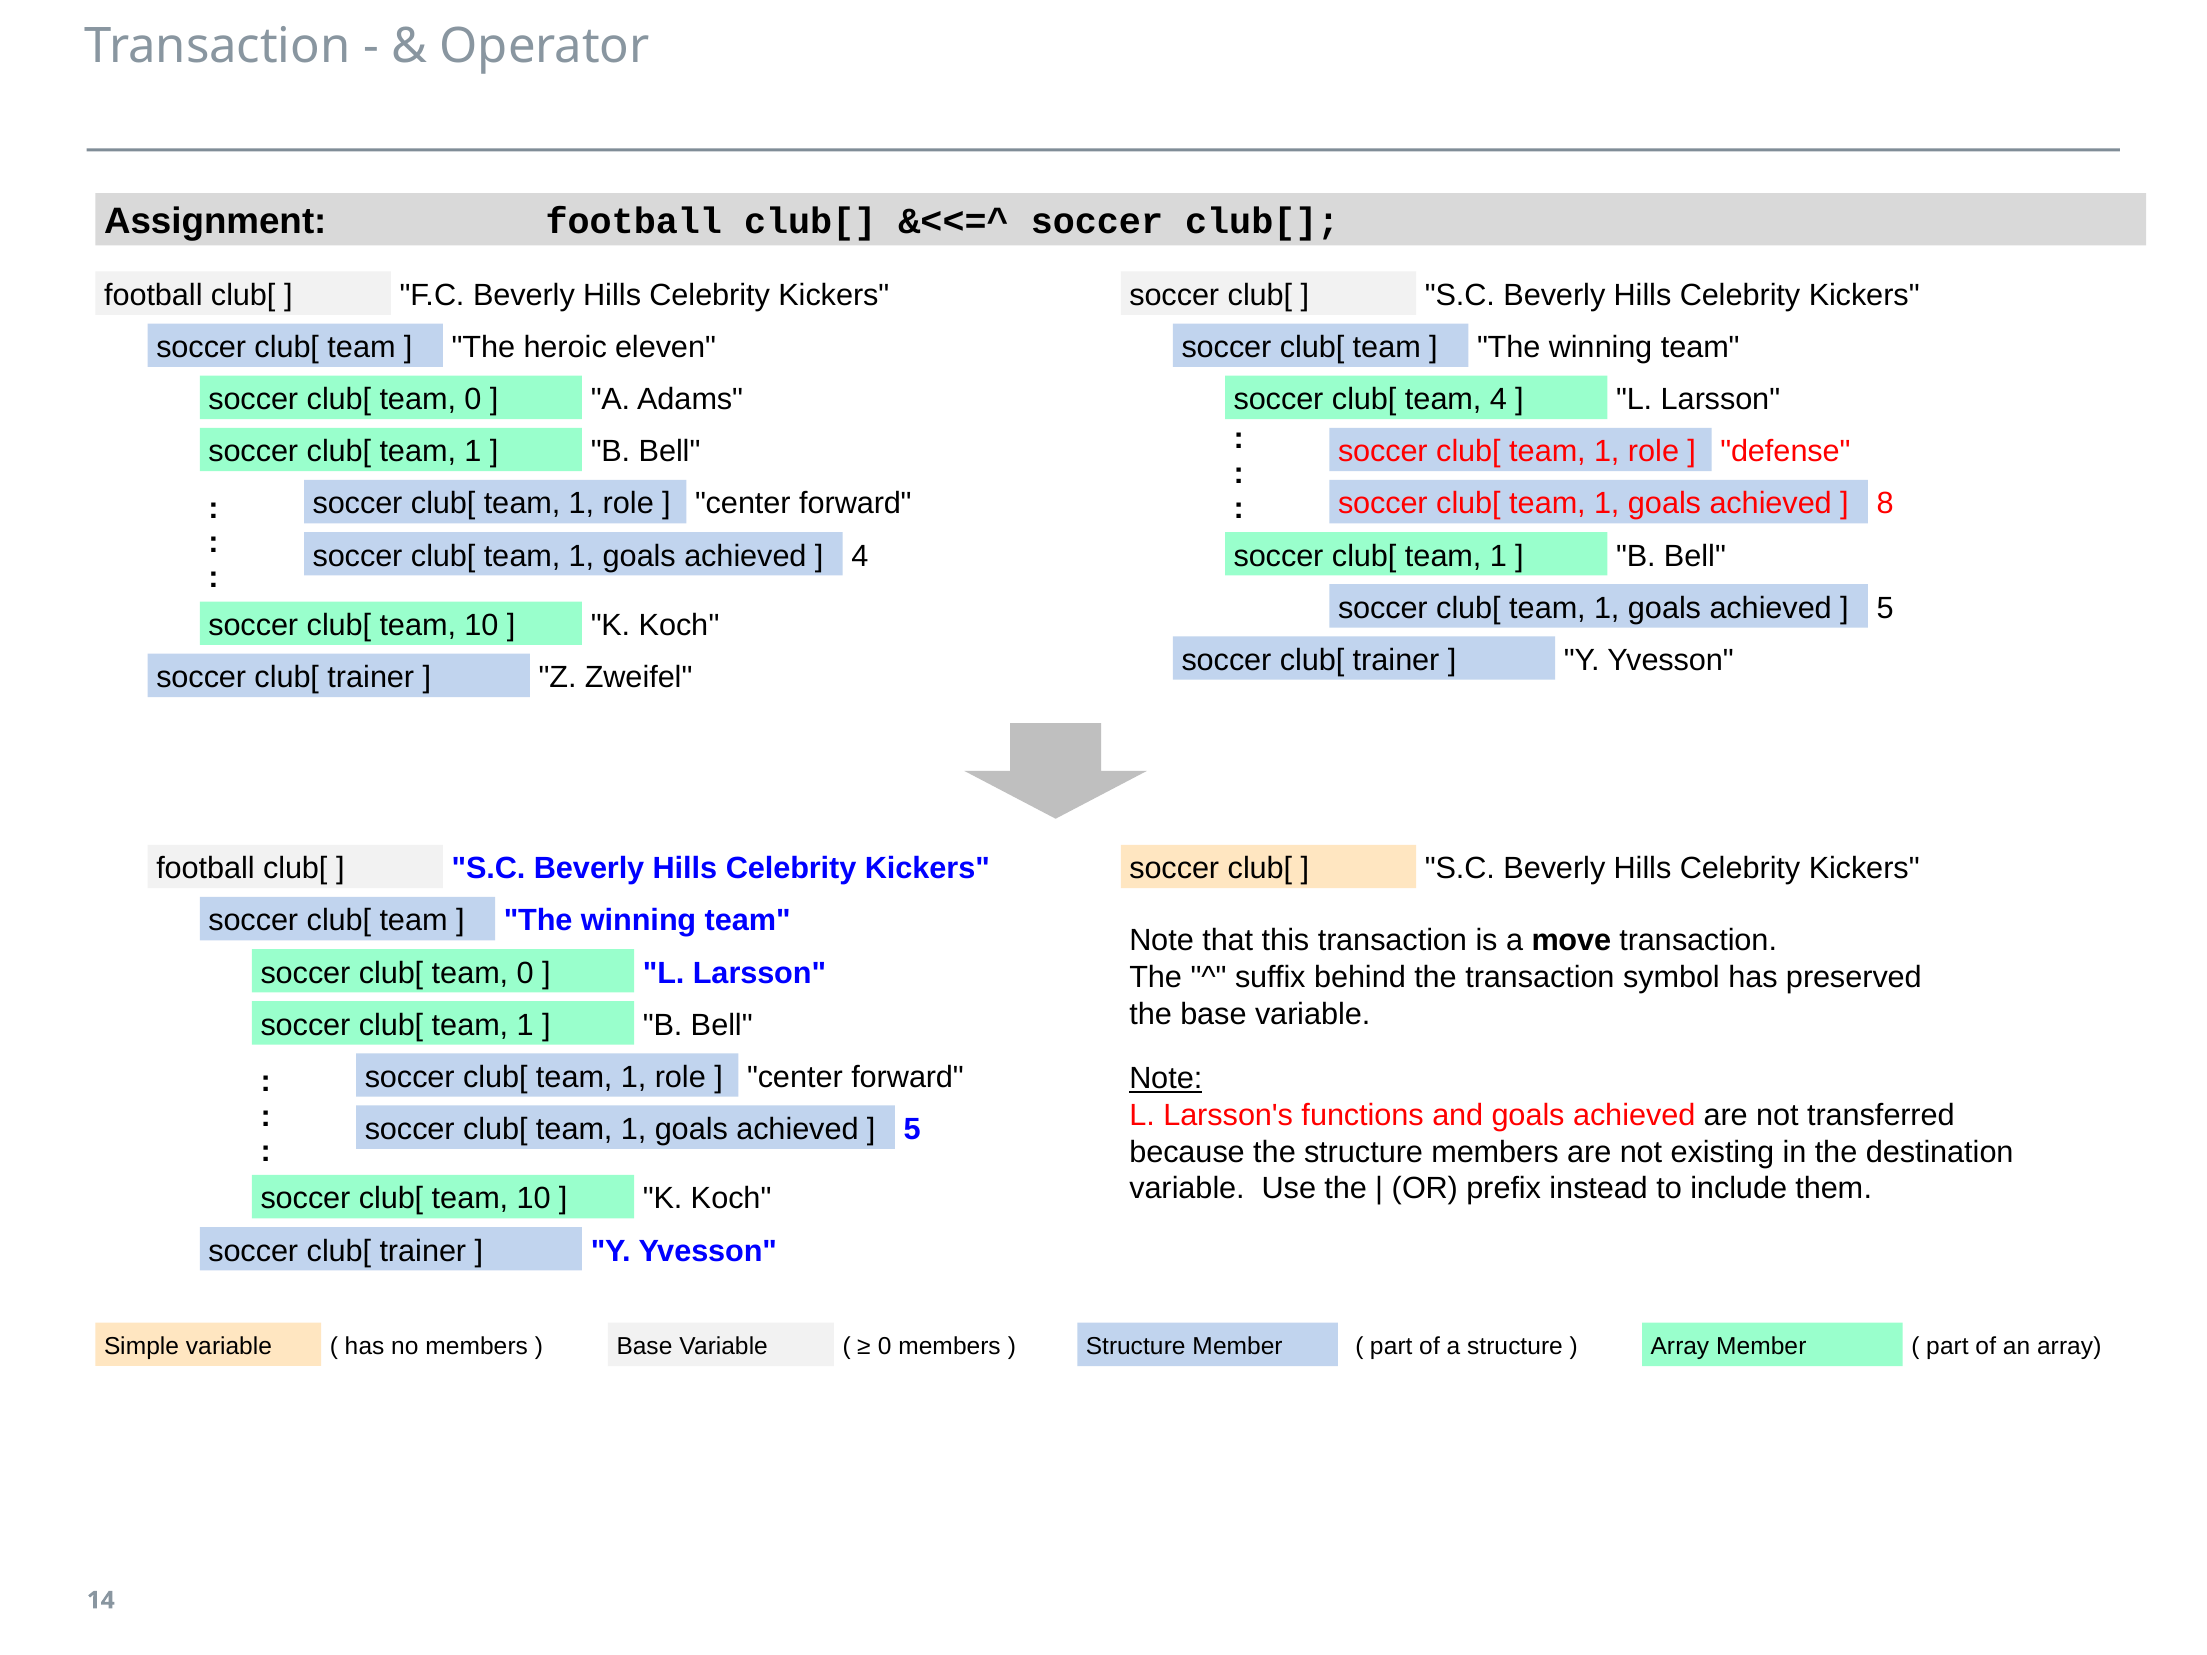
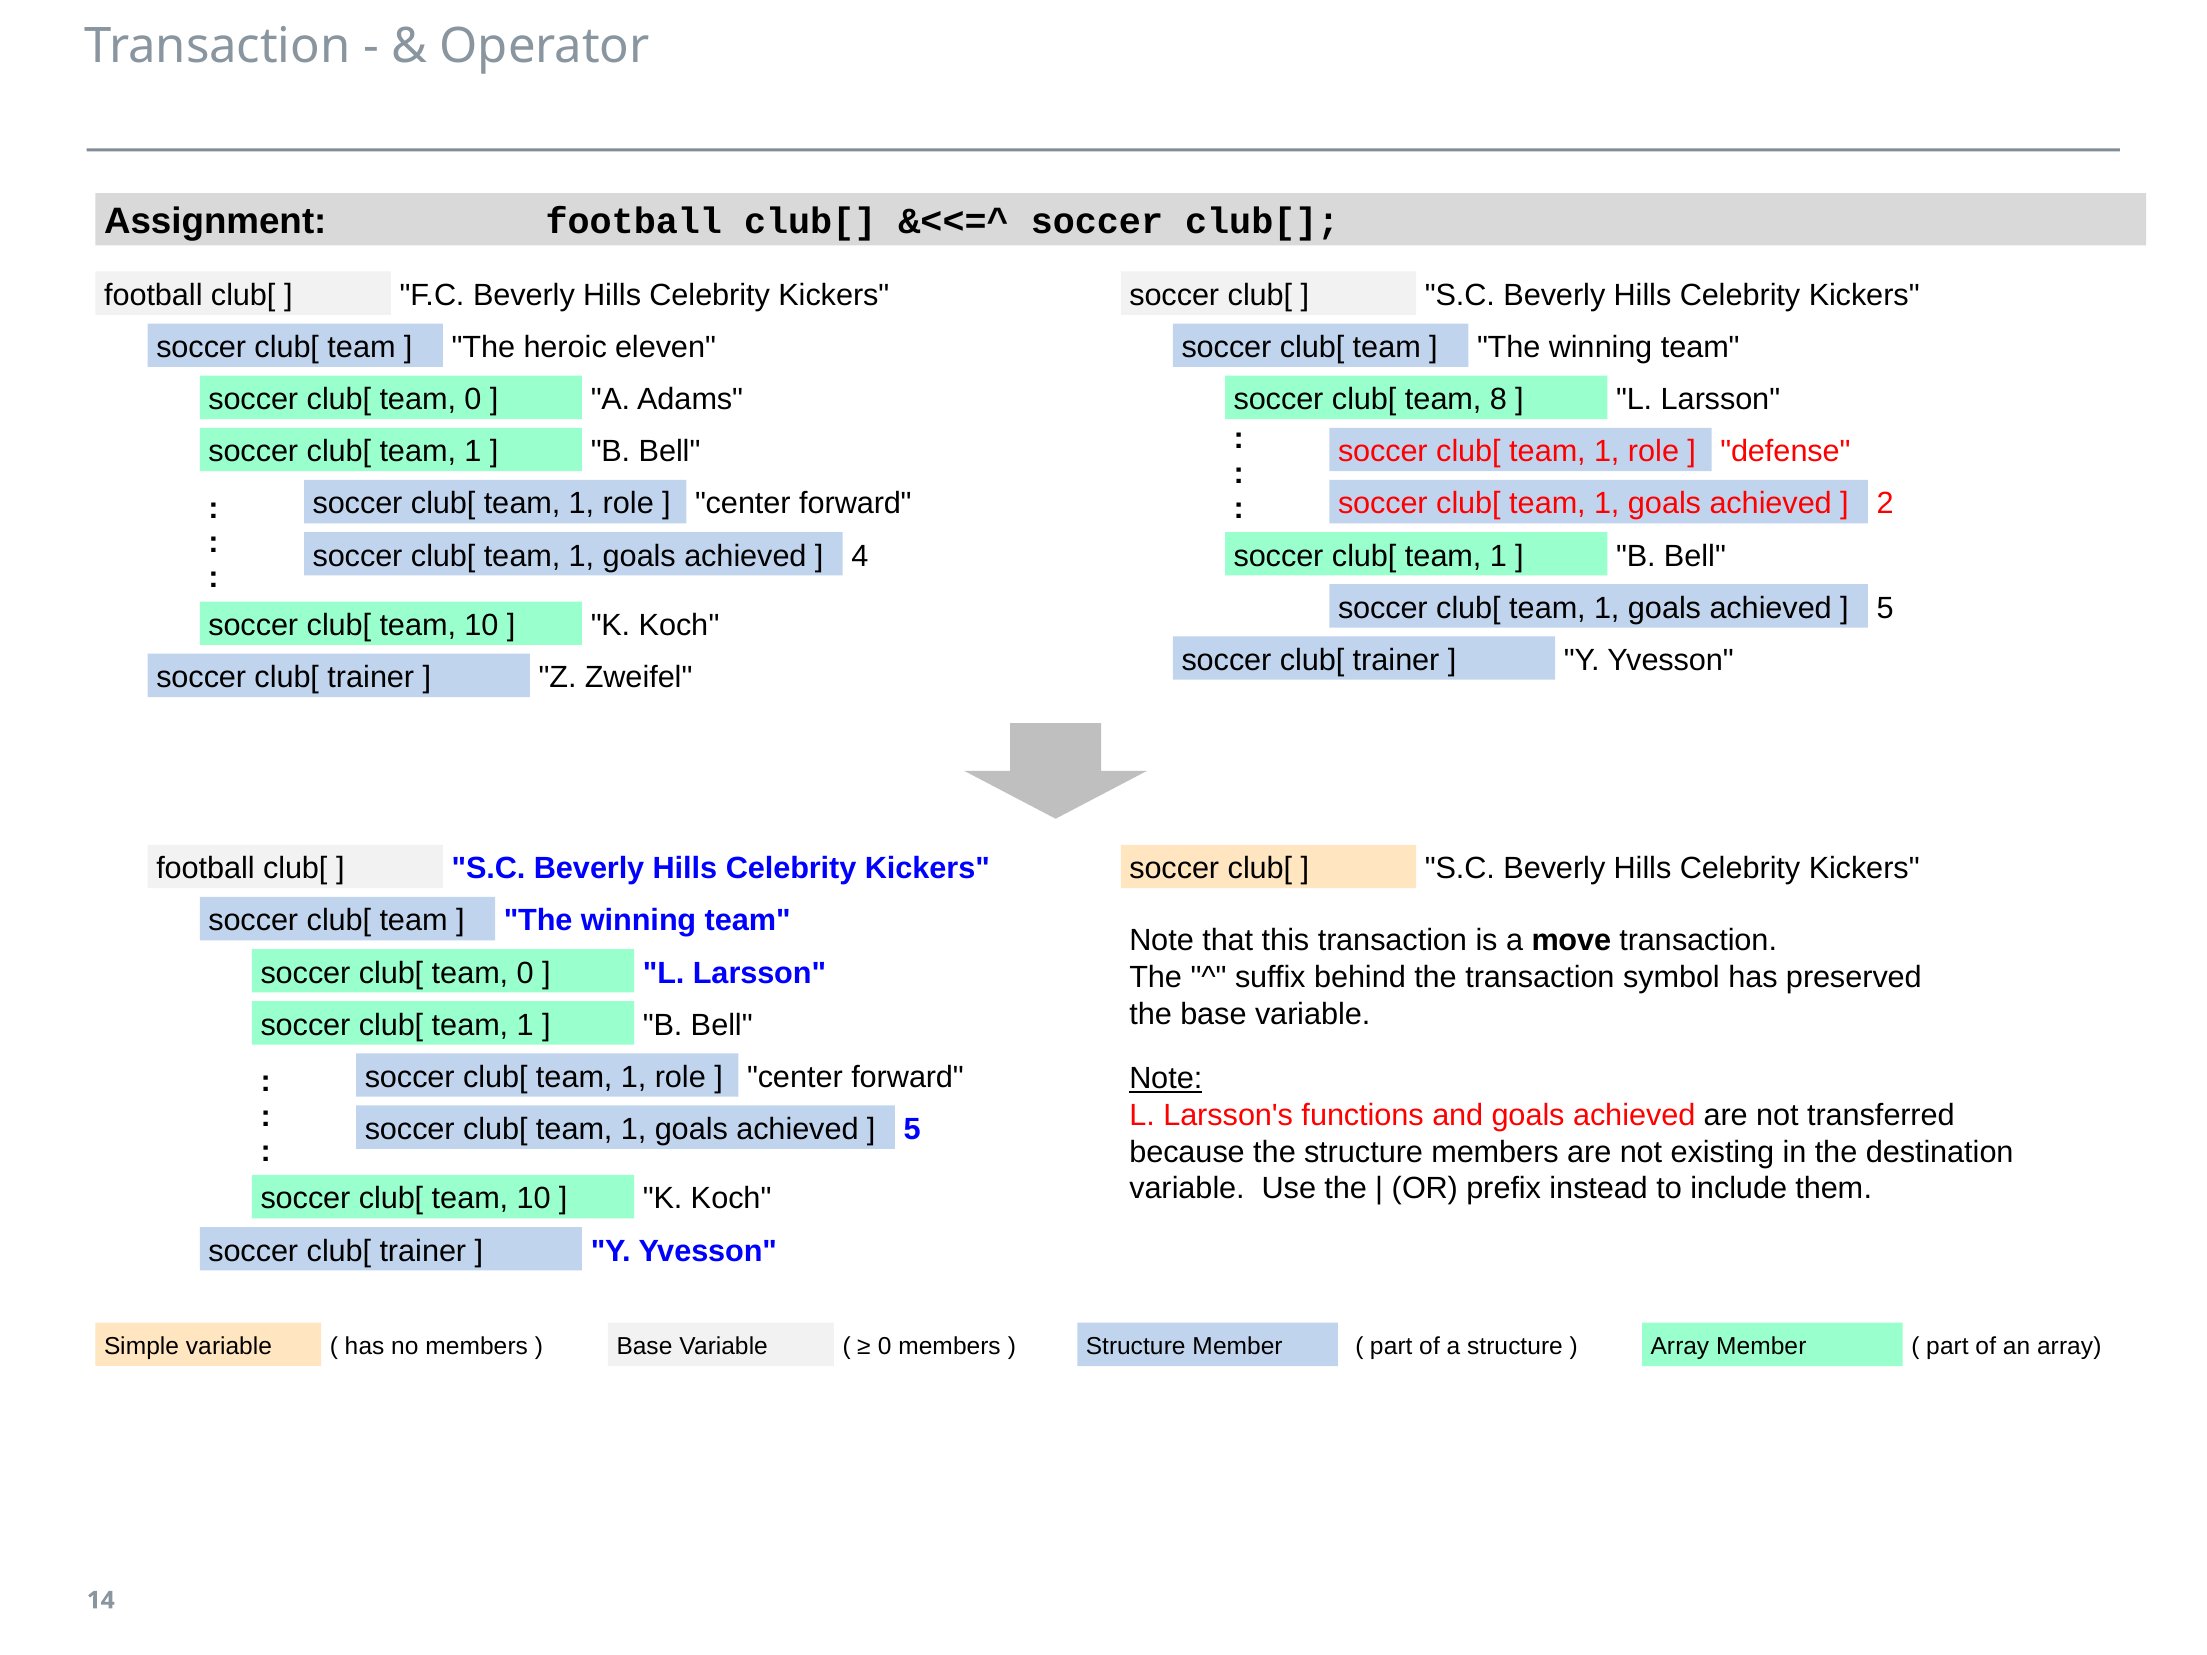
team 4: 4 -> 8 (1498, 400)
8: 8 -> 2 (1885, 504)
